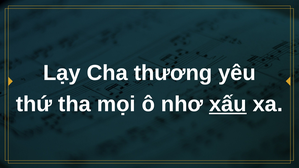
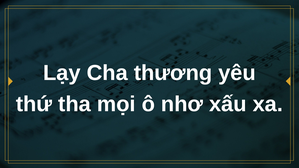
xấu underline: present -> none (228, 104)
